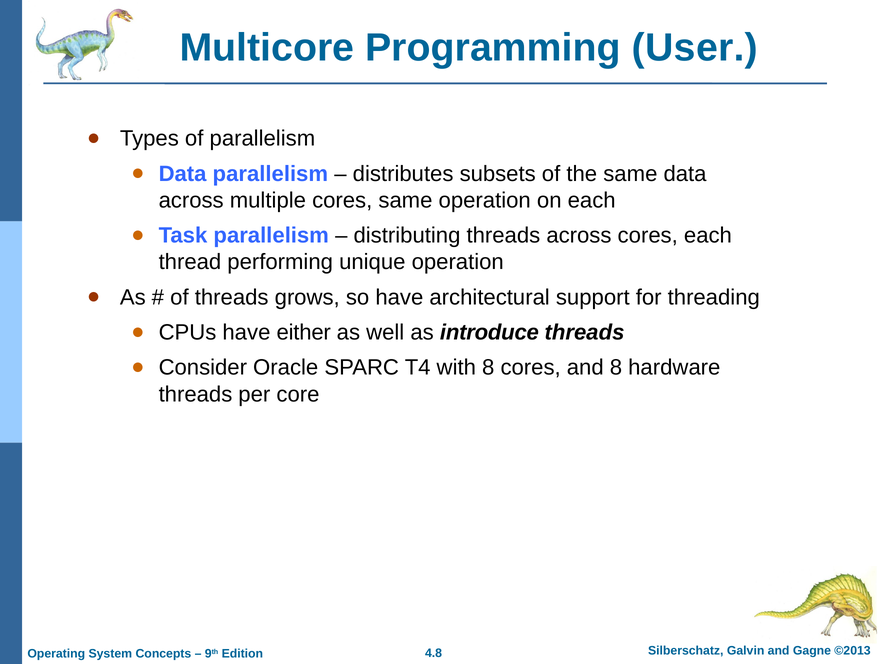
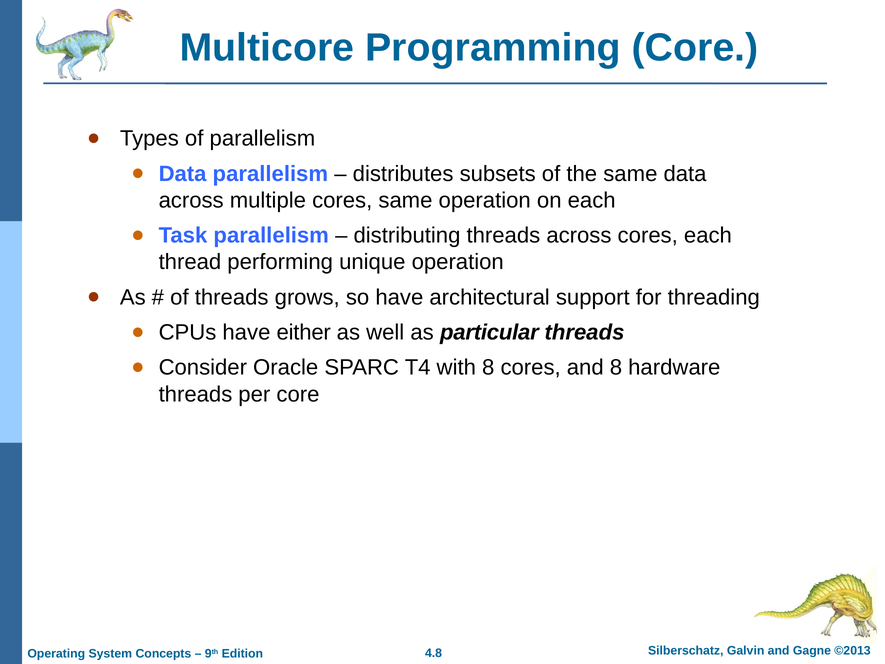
Programming User: User -> Core (695, 48)
introduce: introduce -> particular (489, 332)
